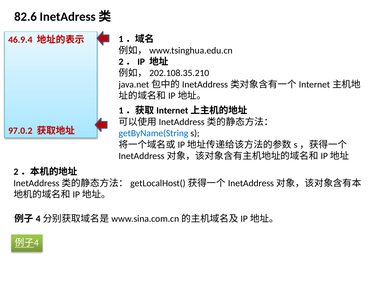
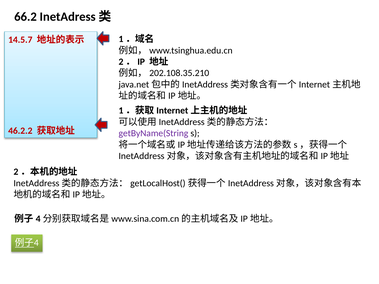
82.6: 82.6 -> 66.2 (25, 17)
46.9.4: 46.9.4 -> 14.5.7 (20, 40)
97.0.2: 97.0.2 -> 46.2.2 (20, 131)
getByName(String colour: blue -> purple (153, 133)
